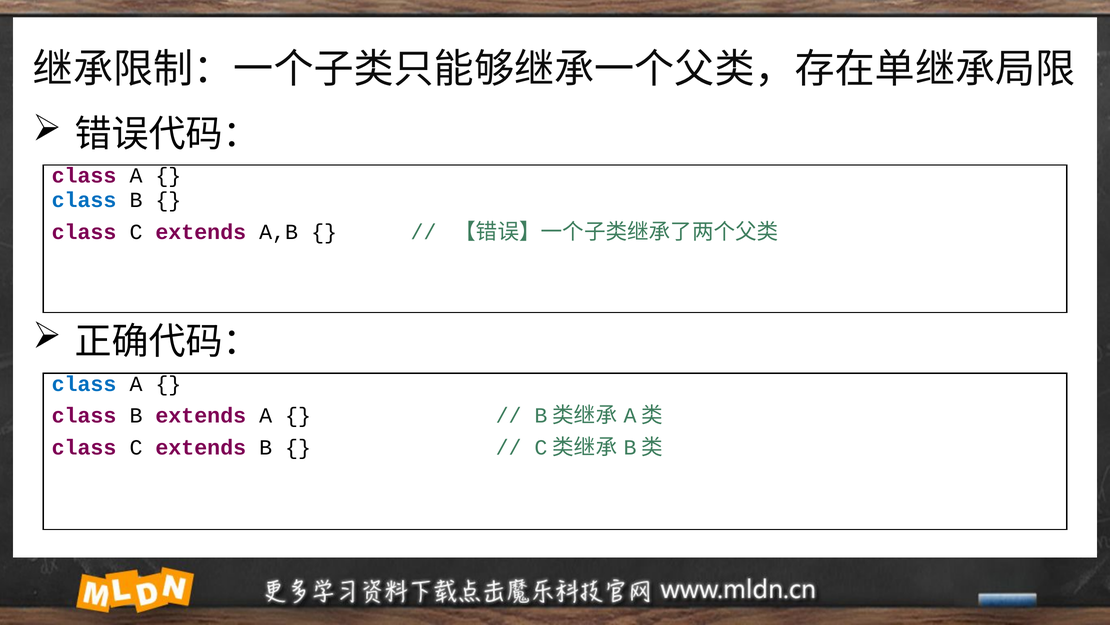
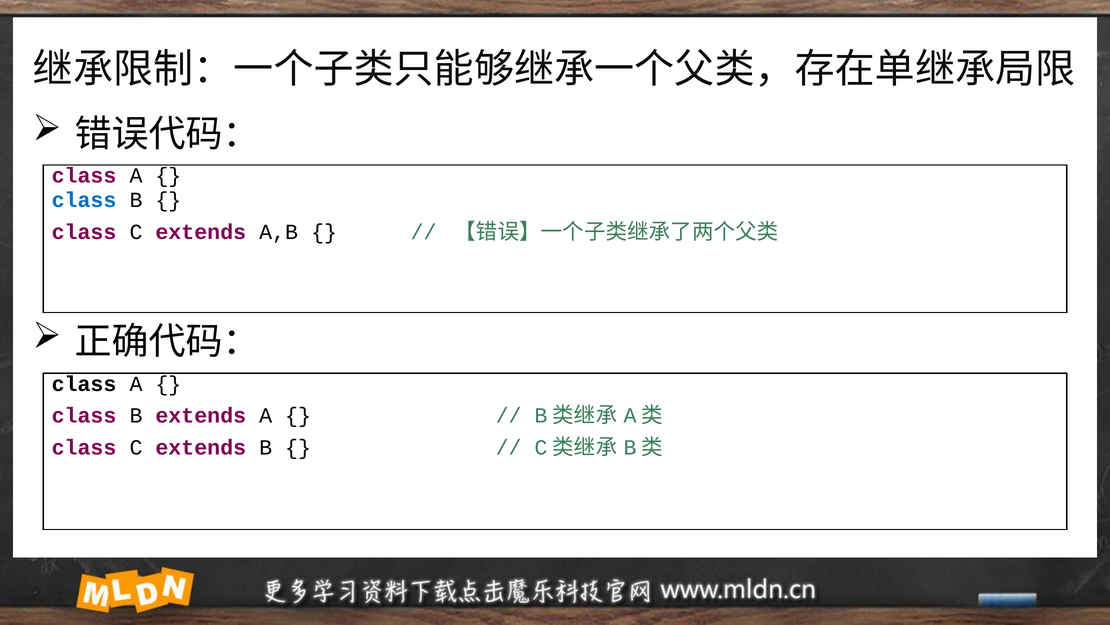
class colour: blue -> black (84, 384)
